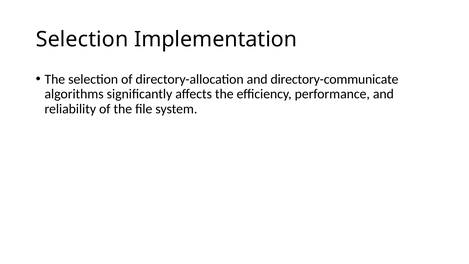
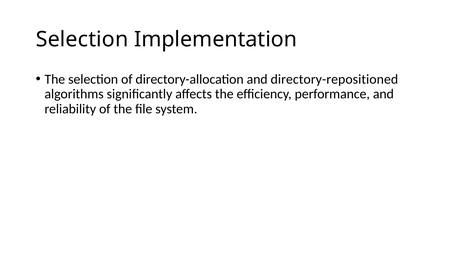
directory-communicate: directory-communicate -> directory-repositioned (334, 79)
